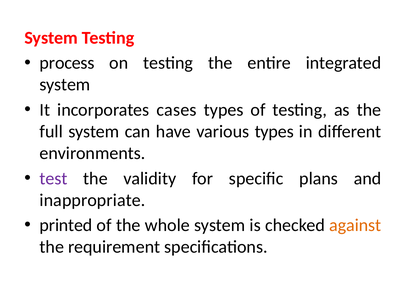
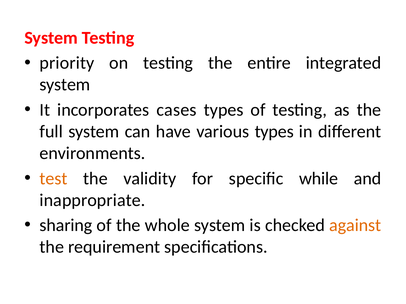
process: process -> priority (67, 63)
test colour: purple -> orange (53, 179)
plans: plans -> while (319, 179)
printed: printed -> sharing (66, 226)
